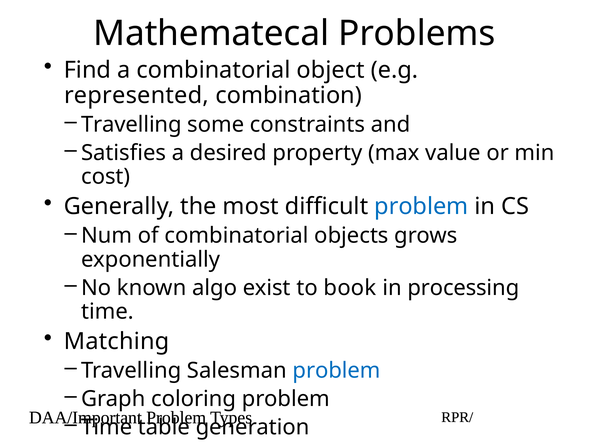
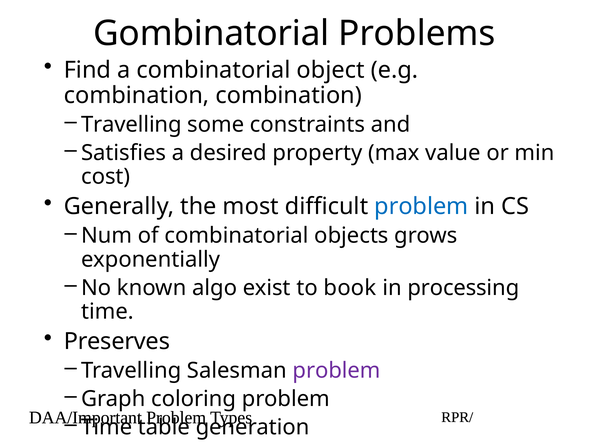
Mathematecal: Mathematecal -> Gombinatorial (211, 34)
represented: represented -> combination (137, 95)
Matching: Matching -> Preserves (117, 341)
problem colour: blue -> purple (337, 370)
